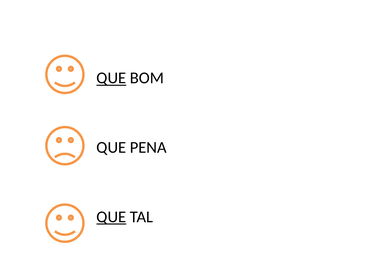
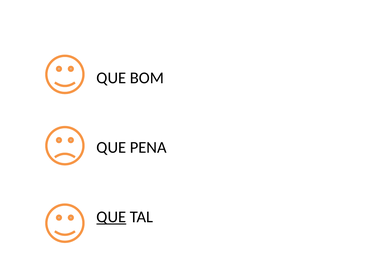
QUE underline: present -> none (111, 78)
